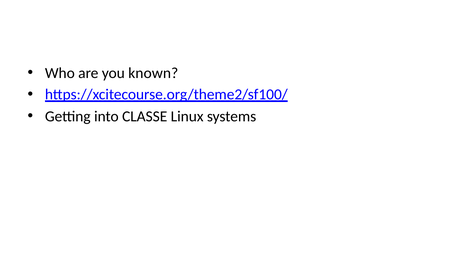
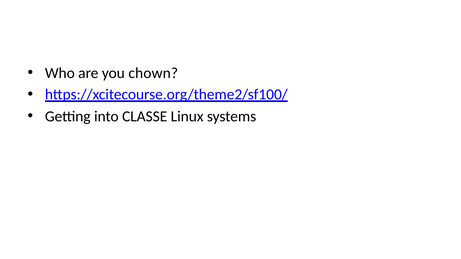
known: known -> chown (153, 73)
